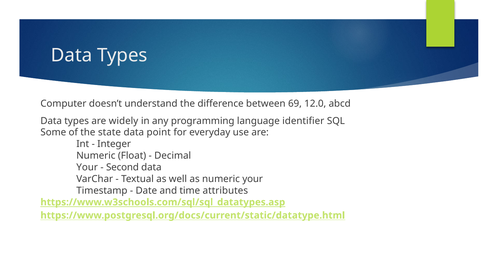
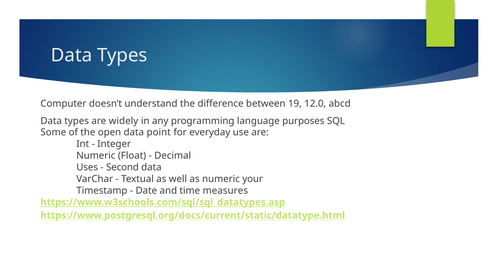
69: 69 -> 19 (295, 104)
identifier: identifier -> purposes (303, 121)
state: state -> open (110, 133)
Your: Your -> Uses (87, 167)
attributes: attributes -> measures (225, 191)
